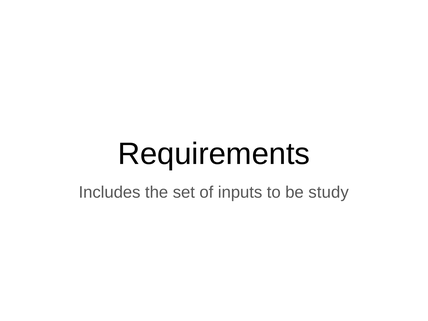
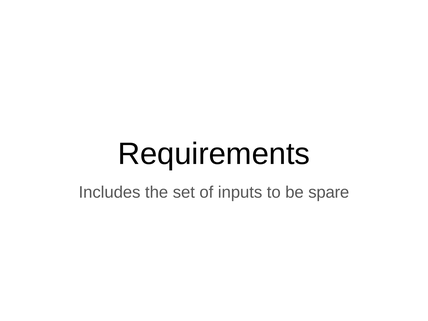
study: study -> spare (329, 192)
